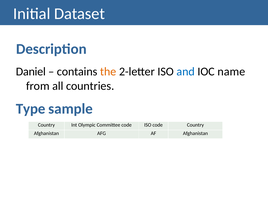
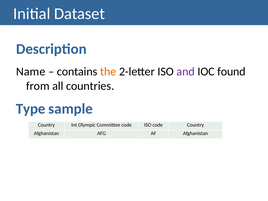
Daniel: Daniel -> Name (31, 72)
and colour: blue -> purple (186, 72)
name: name -> found (231, 72)
